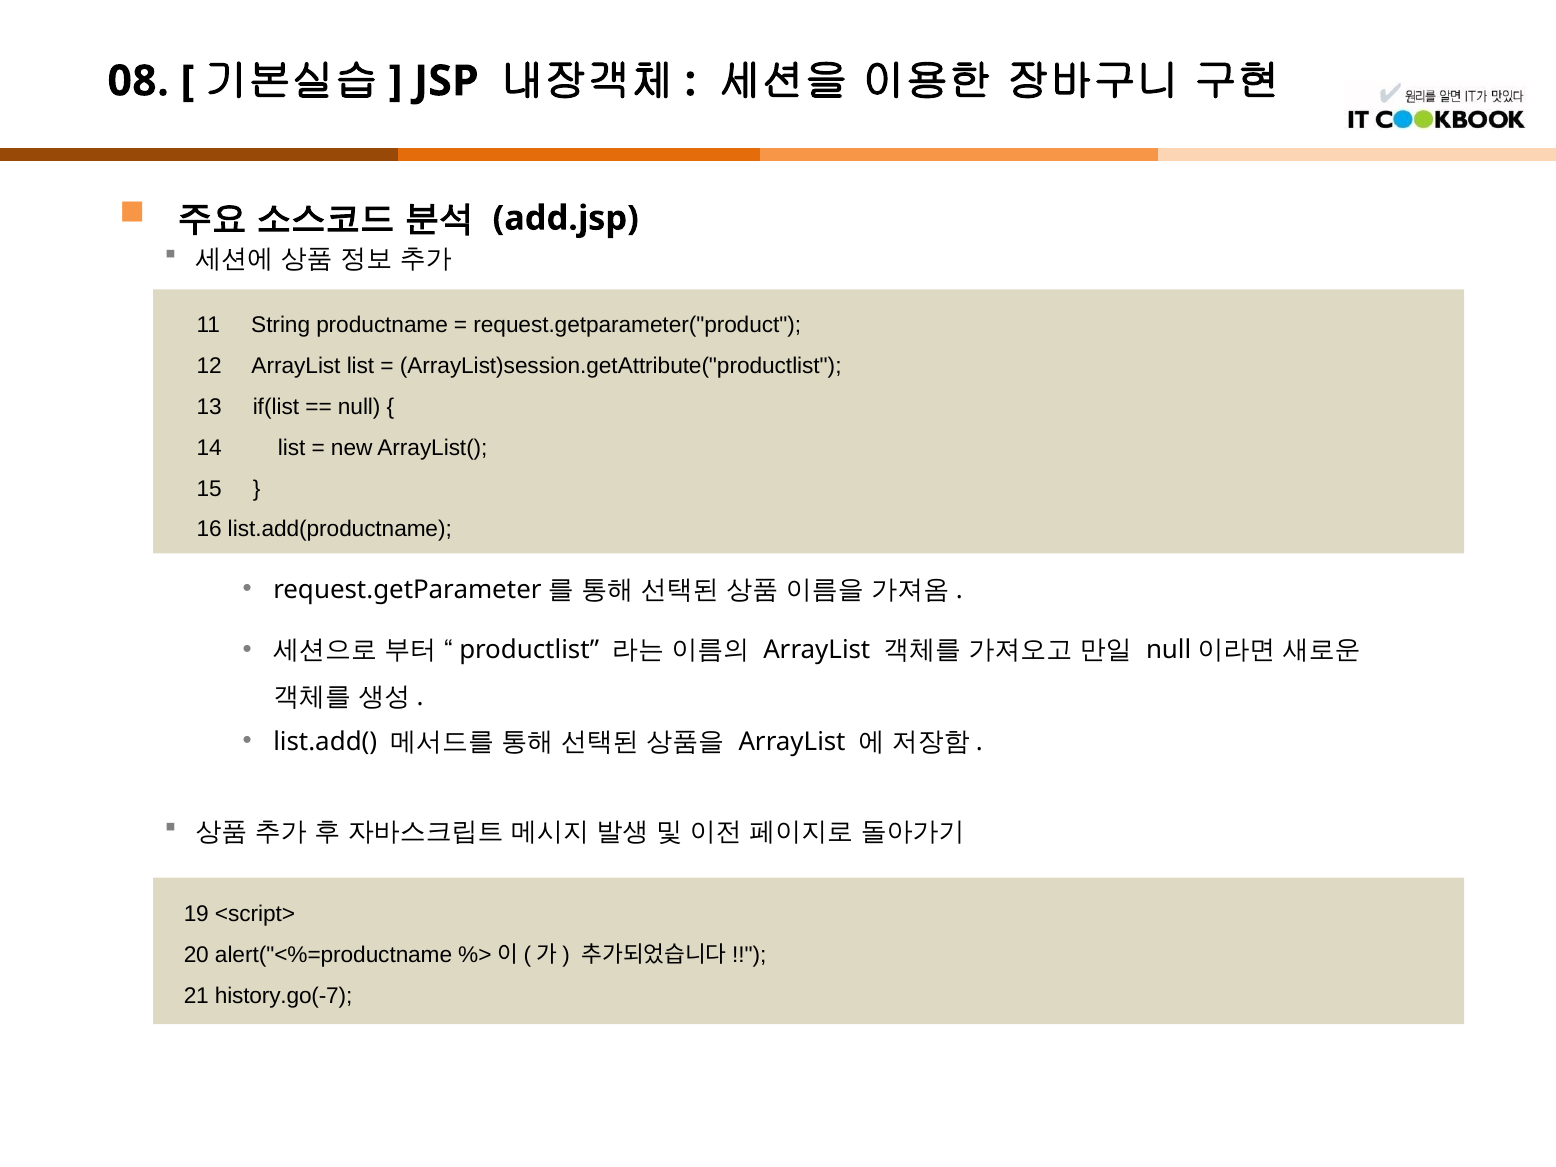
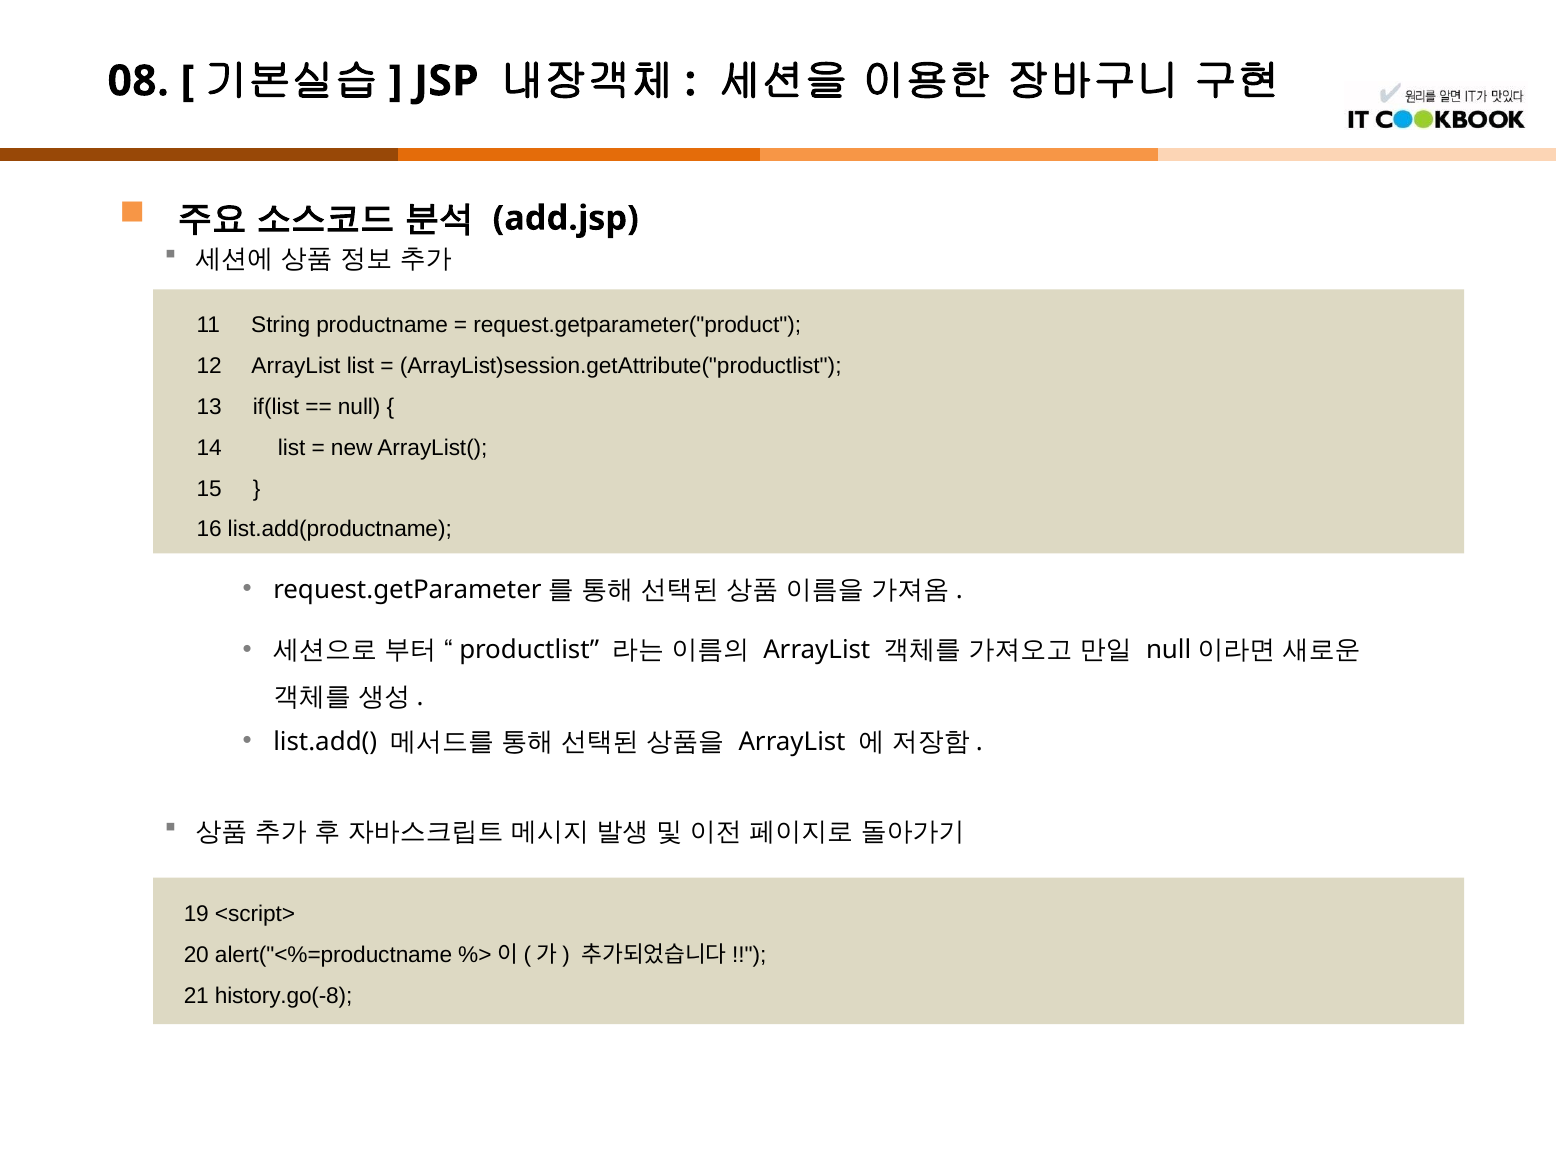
history.go(-7: history.go(-7 -> history.go(-8 (284, 996)
